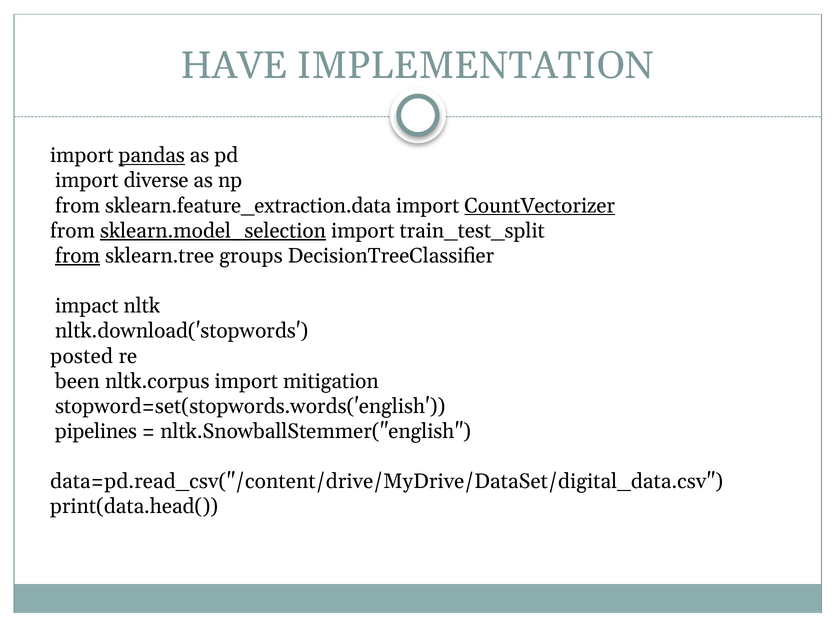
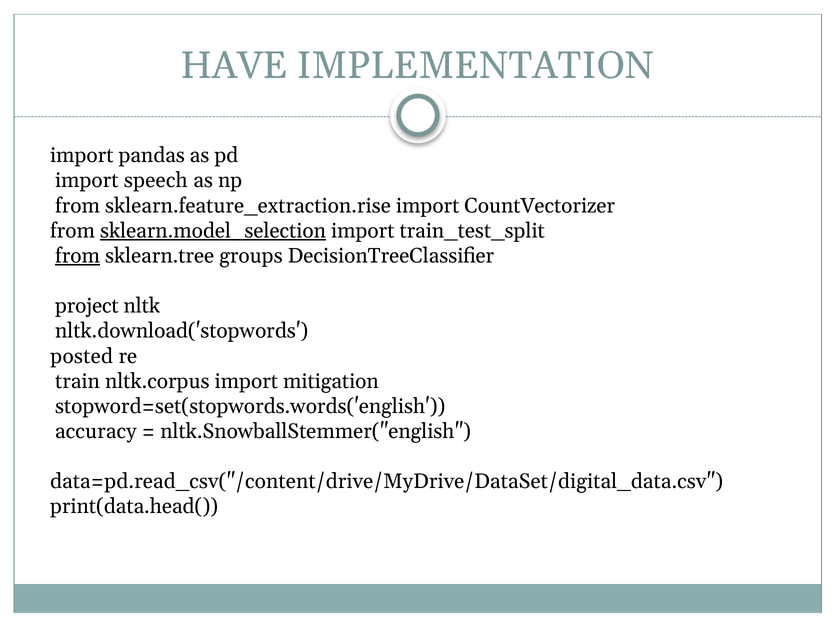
pandas underline: present -> none (152, 155)
diverse: diverse -> speech (156, 181)
sklearn.feature_extraction.data: sklearn.feature_extraction.data -> sklearn.feature_extraction.rise (248, 206)
CountVectorizer underline: present -> none (540, 206)
impact: impact -> project (87, 306)
been: been -> train (77, 381)
pipelines: pipelines -> accuracy (96, 431)
